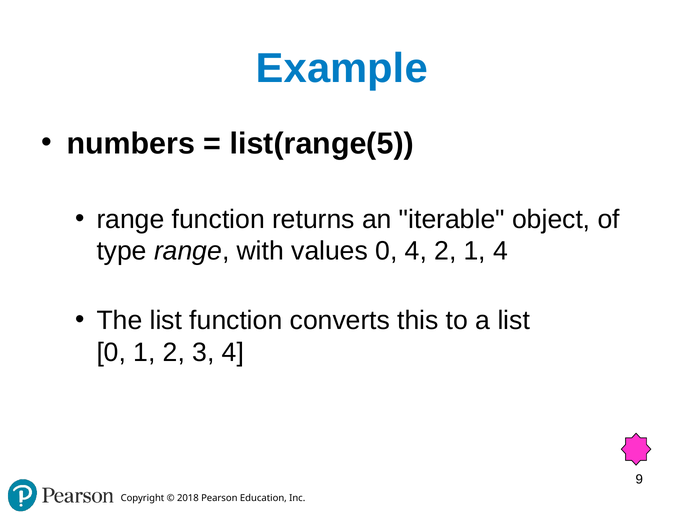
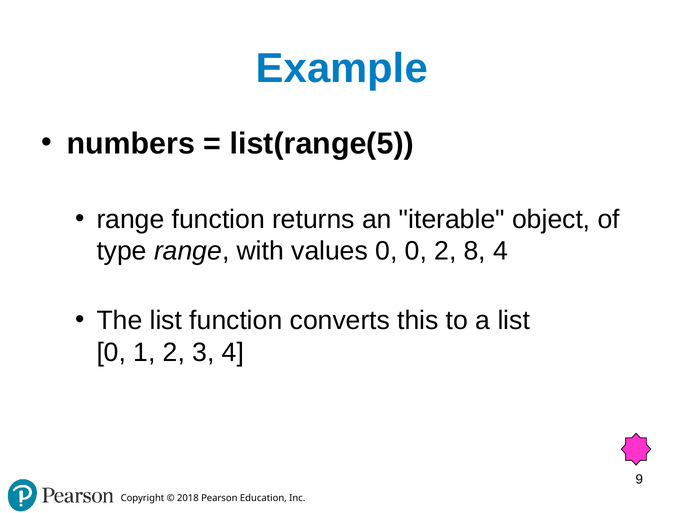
0 4: 4 -> 0 (416, 251)
2 1: 1 -> 8 (475, 251)
